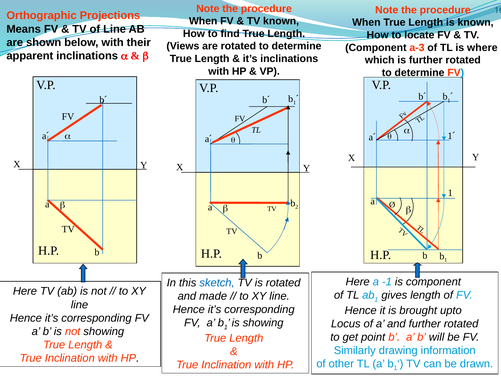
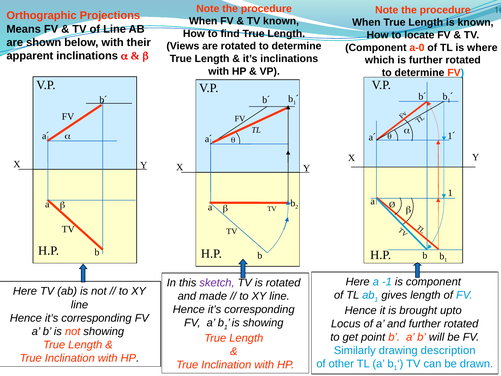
a-3: a-3 -> a-0 (417, 48)
sketch colour: blue -> purple (217, 283)
information: information -> description (448, 350)
